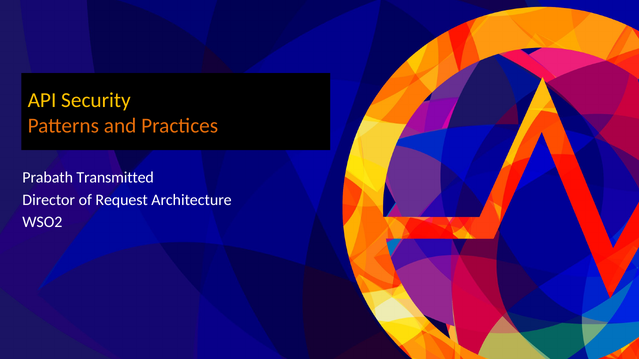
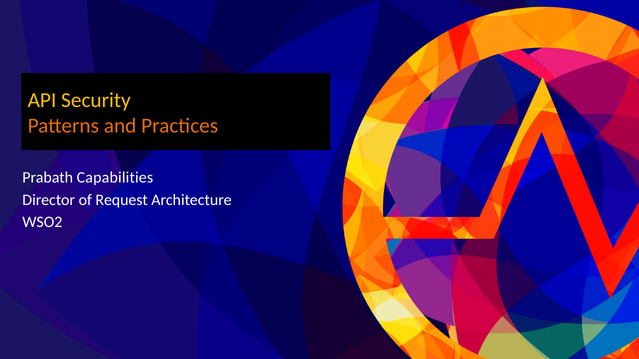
Transmitted: Transmitted -> Capabilities (115, 178)
